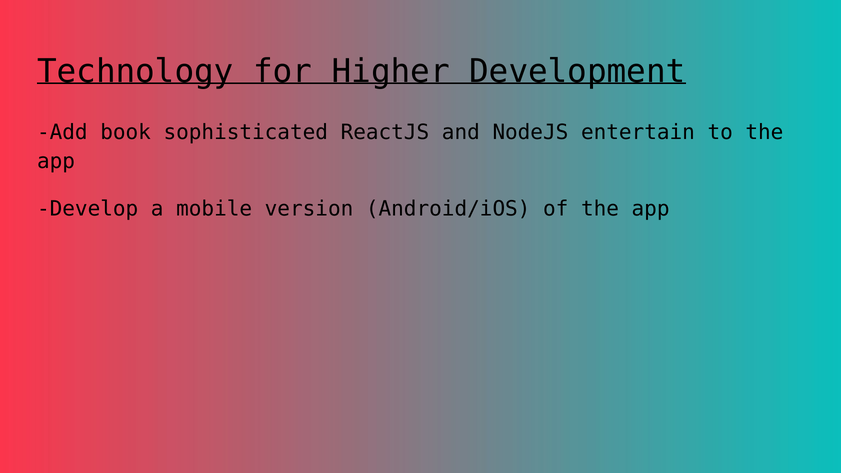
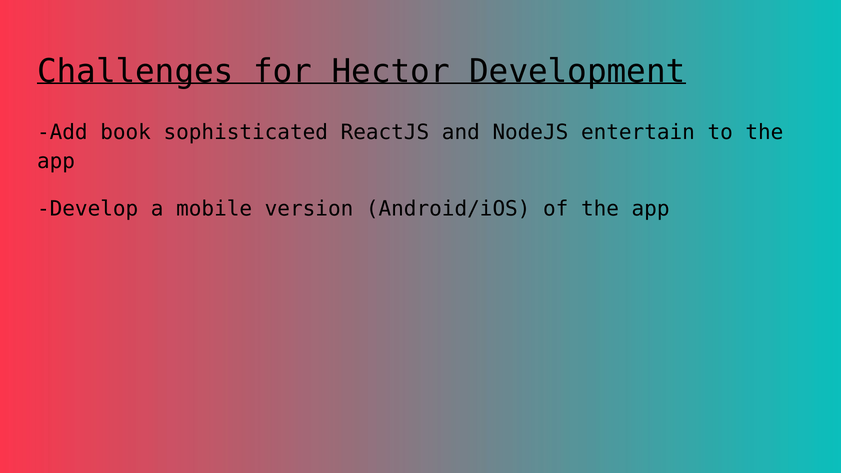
Technology: Technology -> Challenges (135, 71)
Higher: Higher -> Hector (391, 71)
